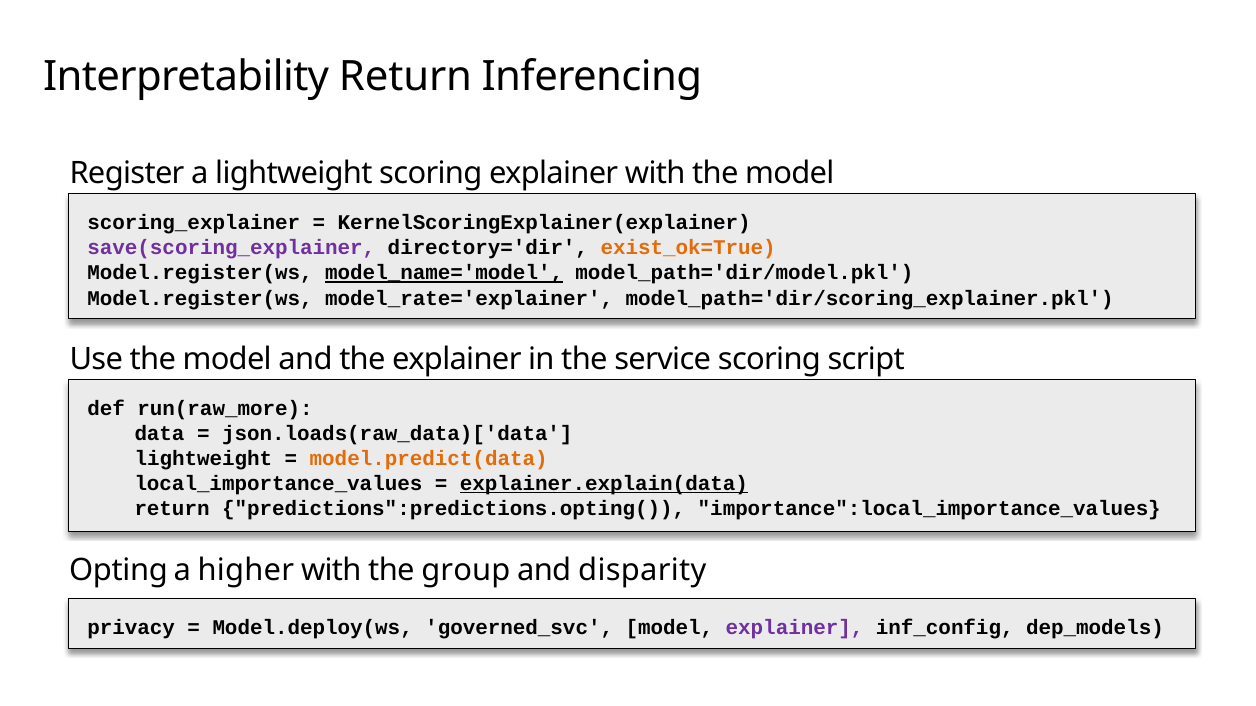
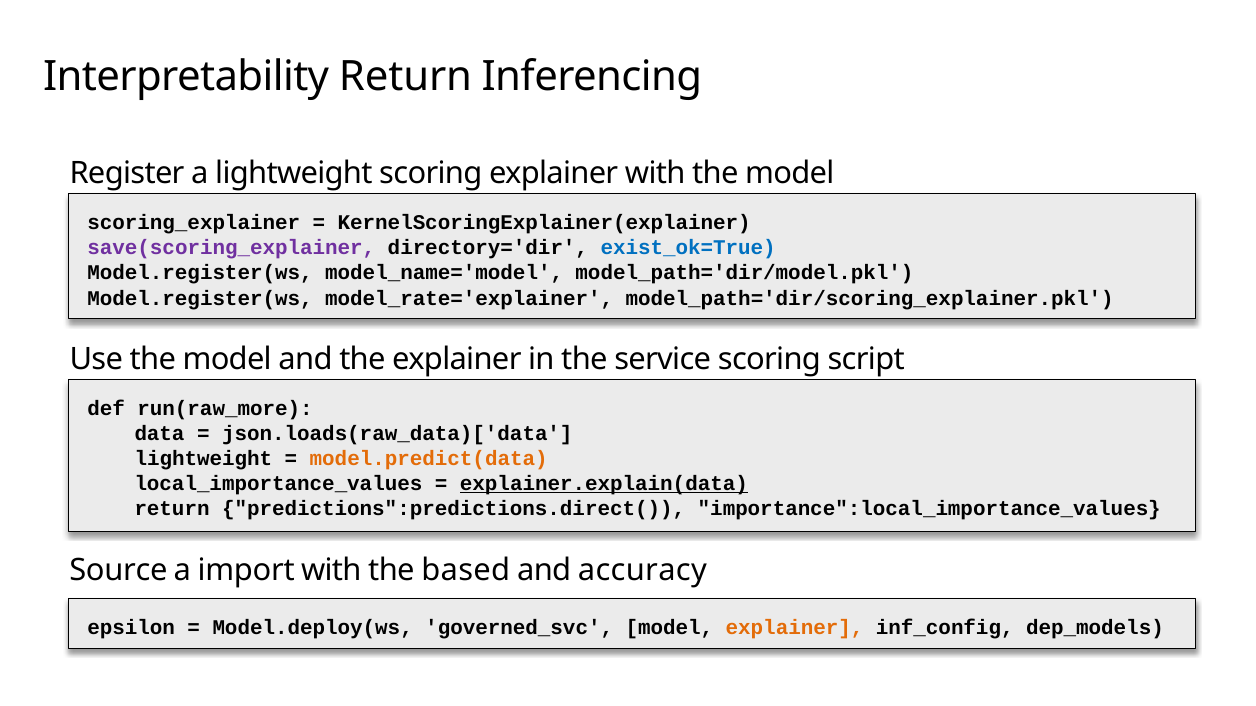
exist_ok=True colour: orange -> blue (688, 248)
model_name='model underline: present -> none (444, 273)
predictions":predictions.opting(: predictions":predictions.opting( -> predictions":predictions.direct( (454, 509)
Opting: Opting -> Source (118, 571)
higher: higher -> import (246, 571)
group: group -> based (466, 571)
disparity: disparity -> accuracy (642, 571)
privacy: privacy -> epsilon (131, 628)
explainer colour: purple -> orange (795, 628)
